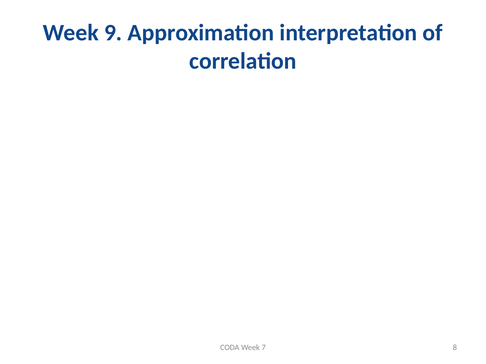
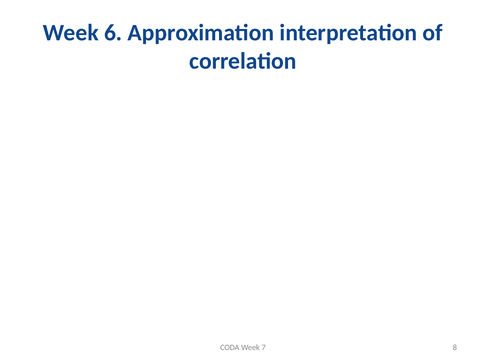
9: 9 -> 6 (113, 33)
